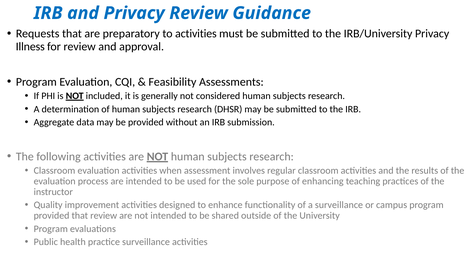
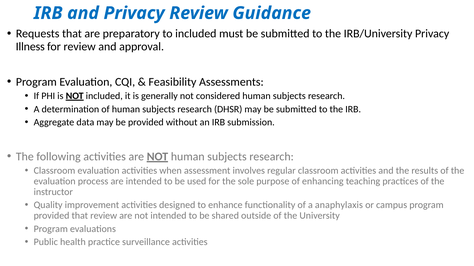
to activities: activities -> included (196, 34)
a surveillance: surveillance -> anaphylaxis (339, 206)
